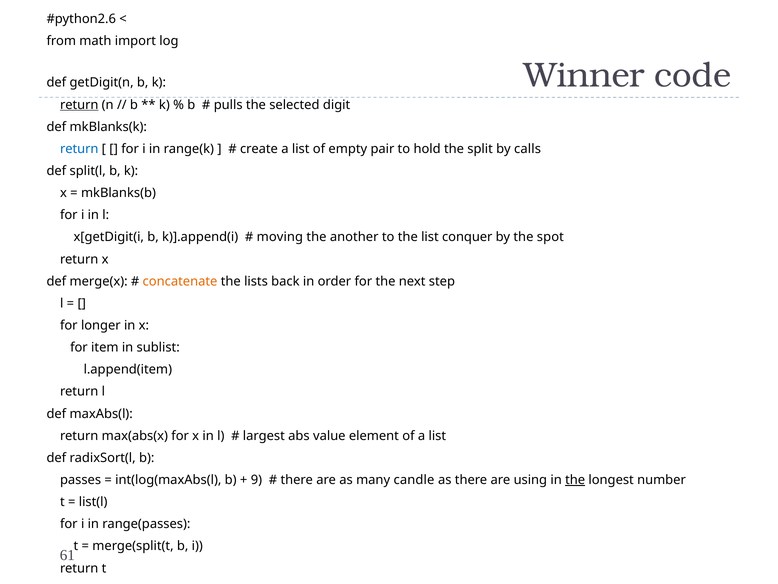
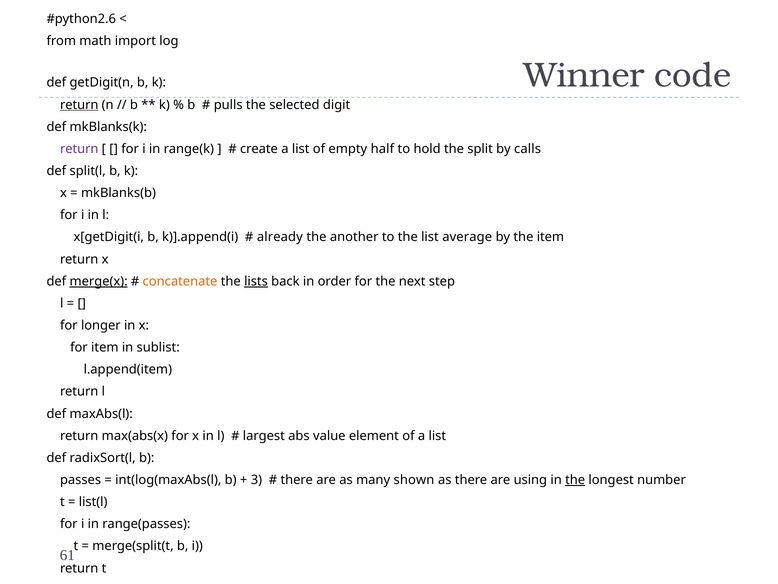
return colour: blue -> purple (79, 149)
pair: pair -> half (382, 149)
moving: moving -> already (280, 237)
conquer: conquer -> average (467, 237)
the spot: spot -> item (550, 237)
merge(x underline: none -> present (99, 281)
lists underline: none -> present (256, 281)
9: 9 -> 3 (256, 480)
candle: candle -> shown (414, 480)
